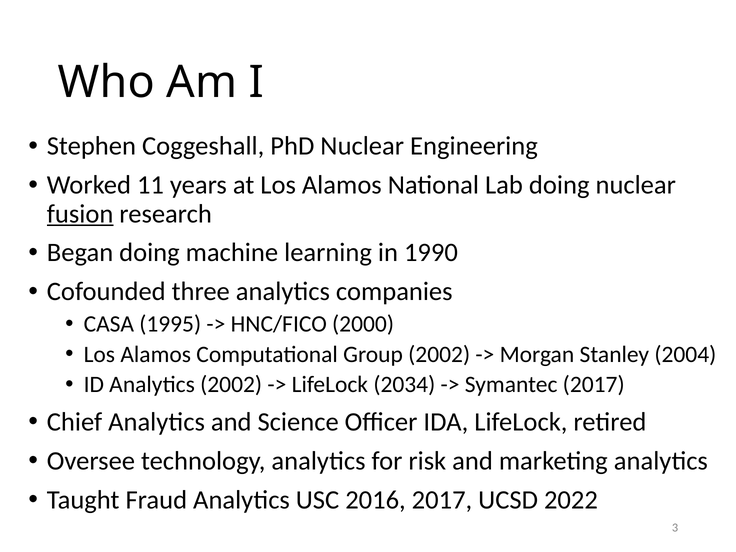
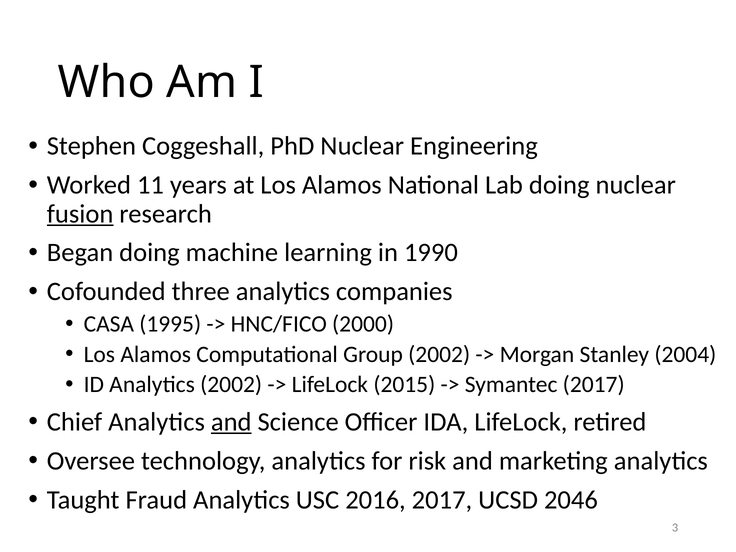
2034: 2034 -> 2015 (404, 385)
and underline: none -> present (231, 422)
2022: 2022 -> 2046 (571, 500)
